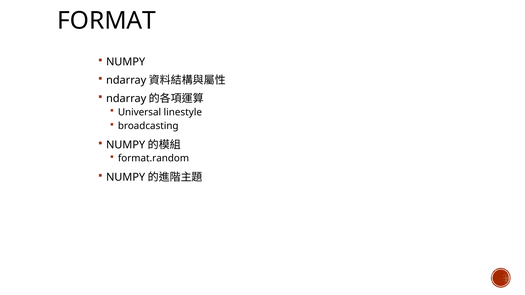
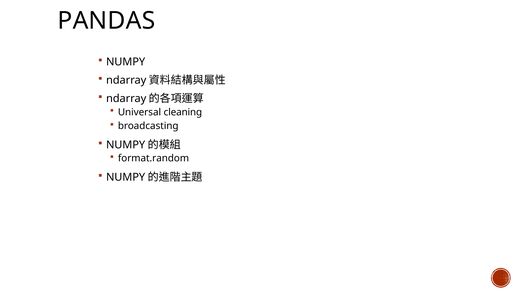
FORMAT: FORMAT -> PANDAS (106, 21)
linestyle: linestyle -> cleaning (183, 112)
